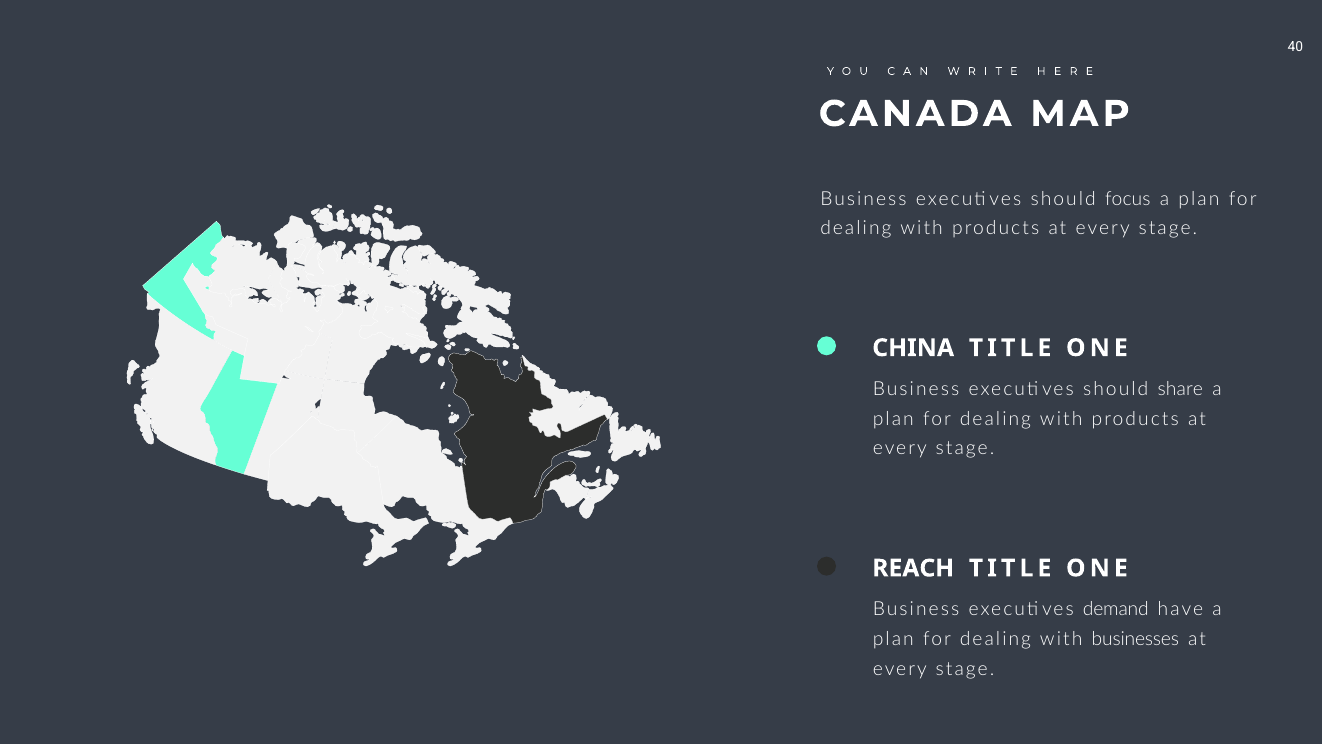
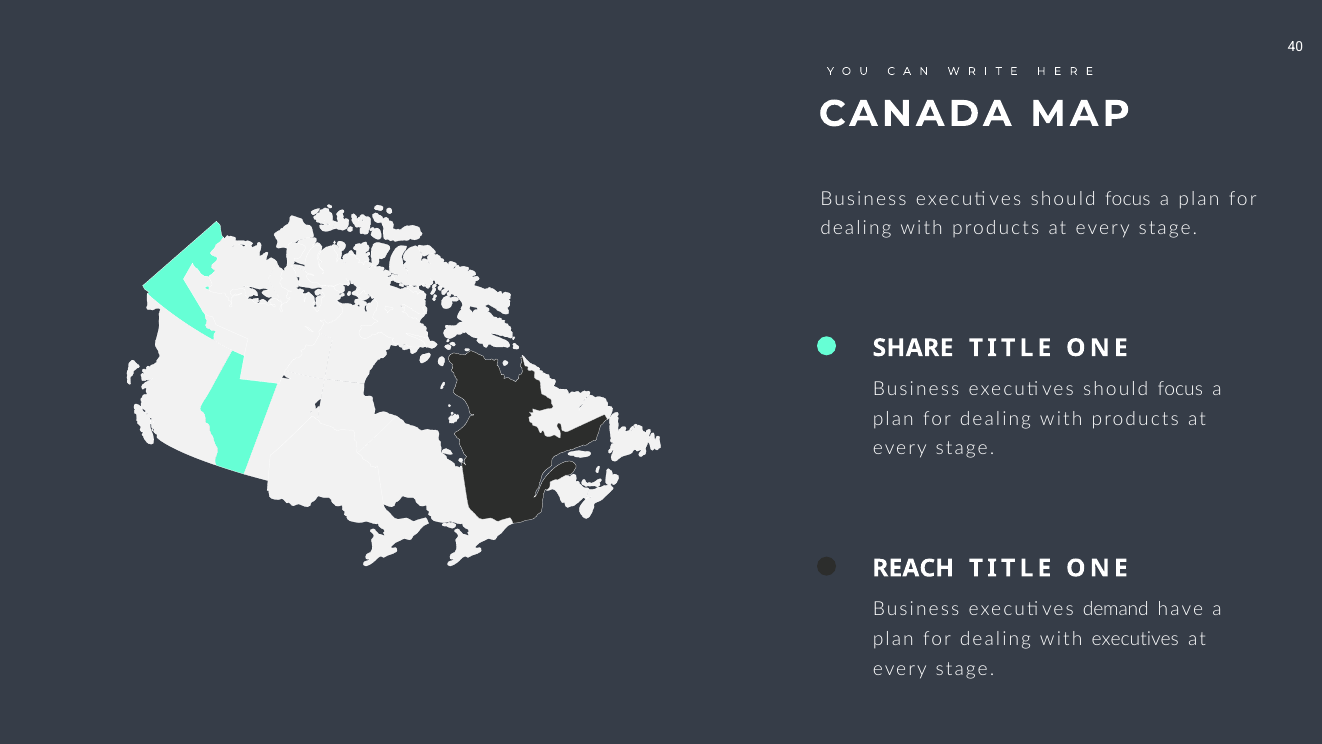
CHINA: CHINA -> SHARE (913, 348)
share: share -> focus (1180, 389)
with businesses: businesses -> executives (1135, 639)
